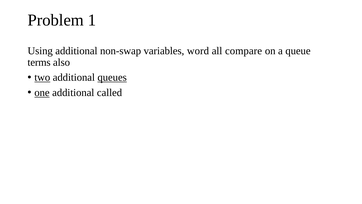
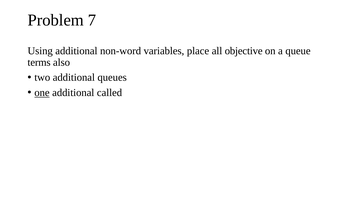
1: 1 -> 7 (92, 20)
non-swap: non-swap -> non-word (121, 51)
word: word -> place (198, 51)
compare: compare -> objective (244, 51)
two underline: present -> none (42, 77)
queues underline: present -> none (112, 77)
